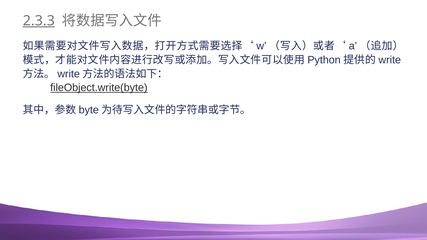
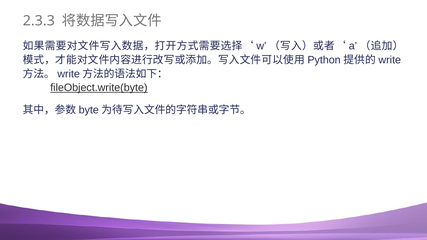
2.3.3 underline: present -> none (39, 21)
